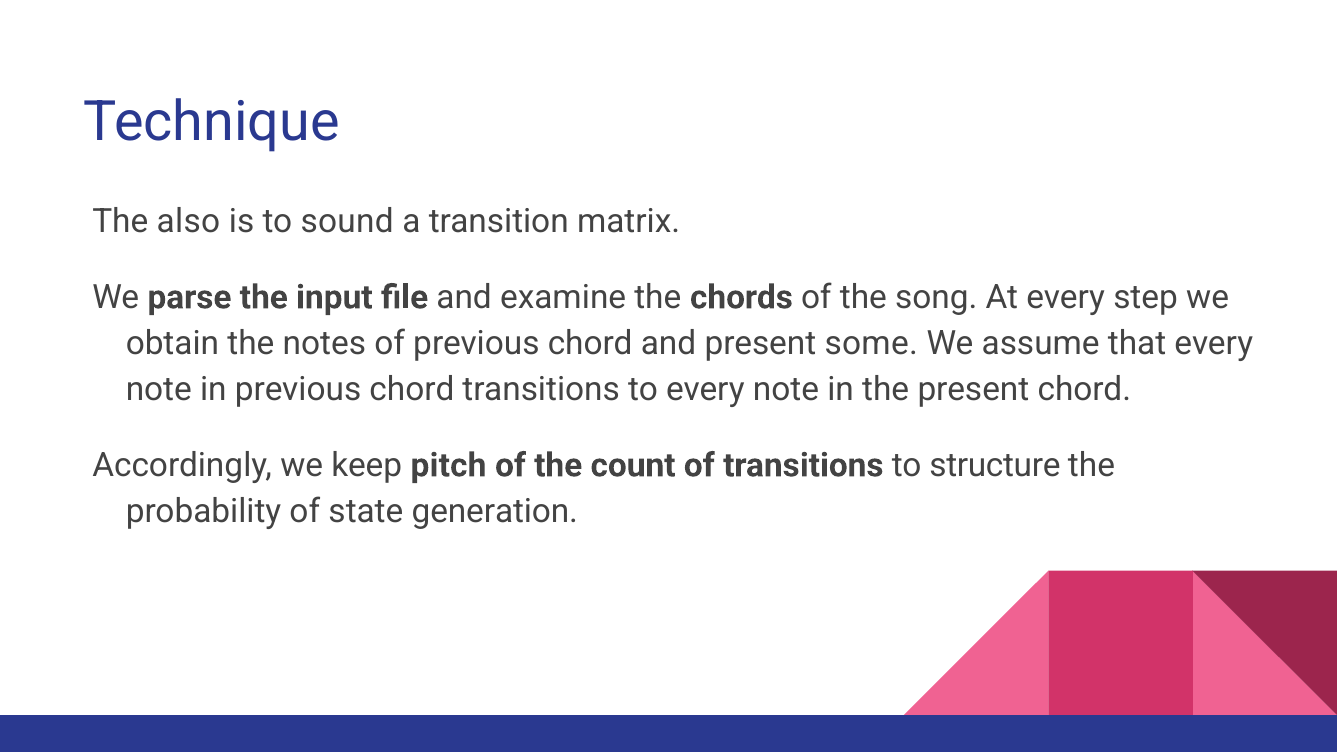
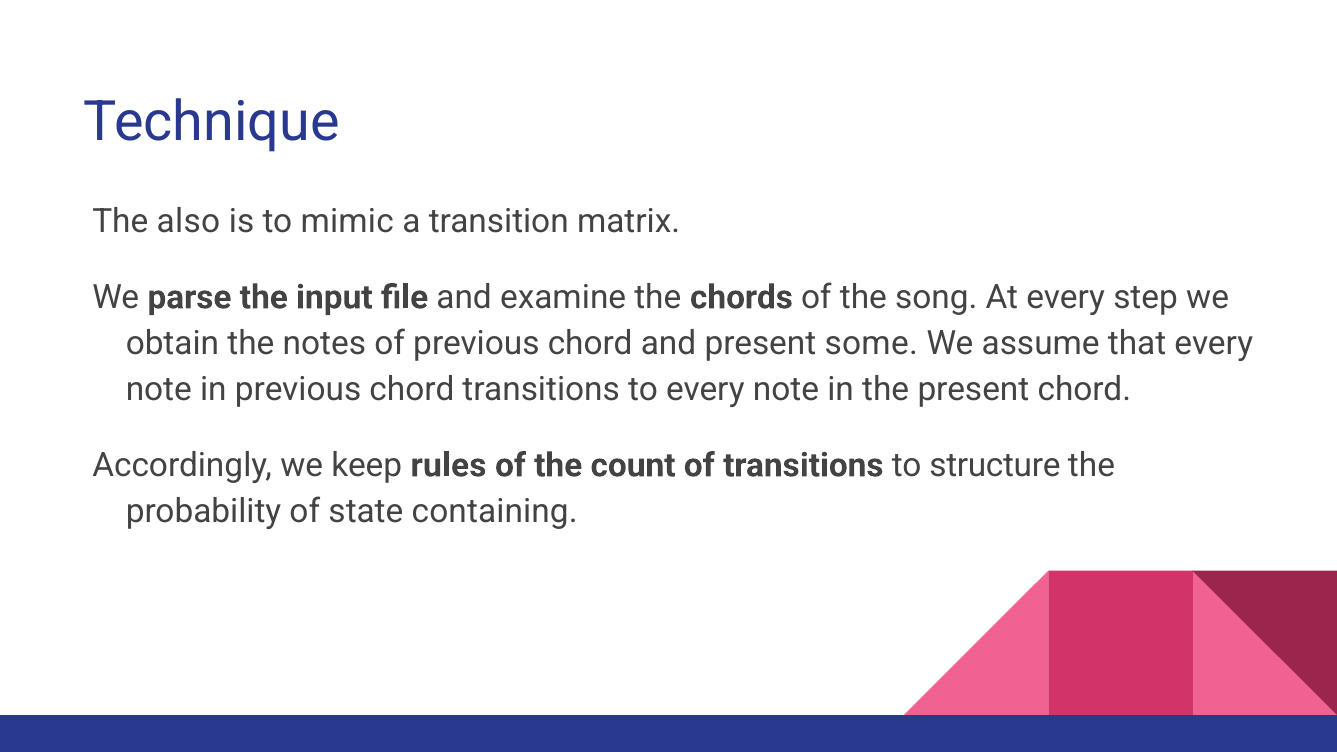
sound: sound -> mimic (347, 222)
pitch: pitch -> rules (449, 465)
generation: generation -> containing (495, 512)
